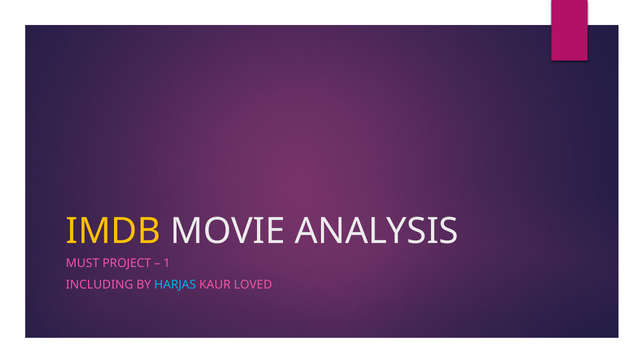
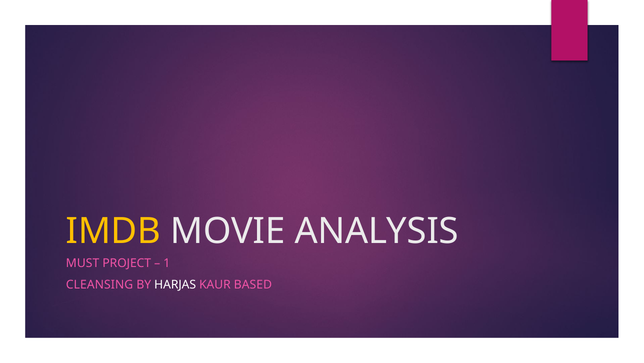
INCLUDING: INCLUDING -> CLEANSING (99, 284)
HARJAS colour: light blue -> white (175, 284)
LOVED: LOVED -> BASED (253, 284)
